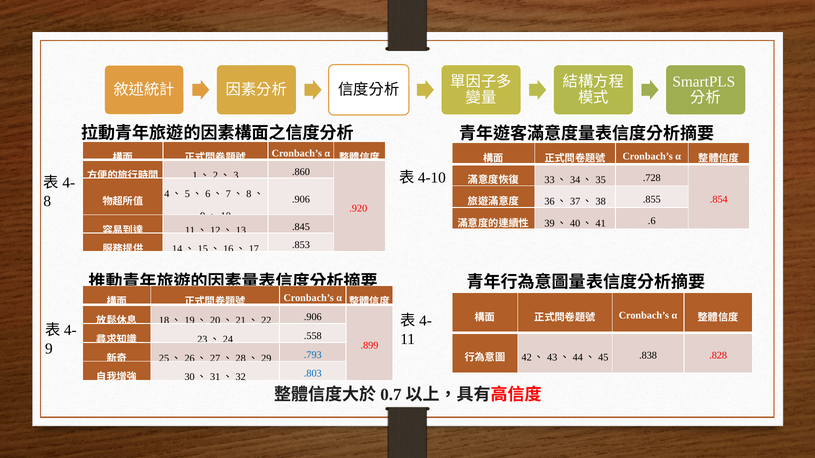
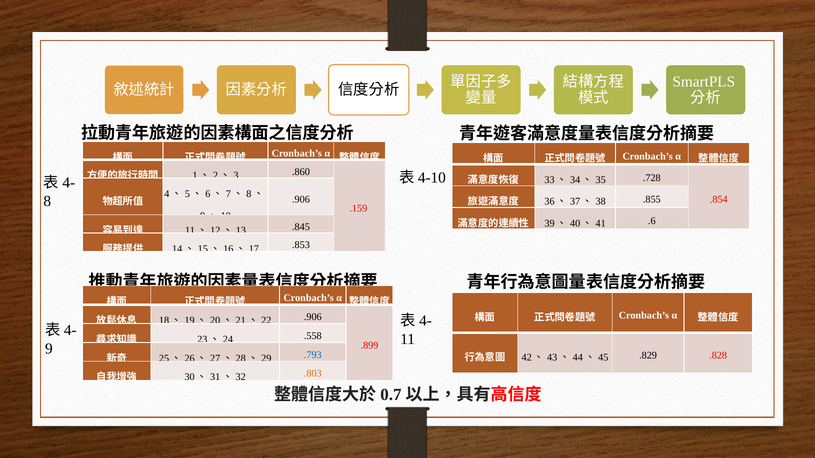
.920: .920 -> .159 (358, 209)
.838: .838 -> .829 (648, 356)
.803 colour: blue -> orange (313, 374)
